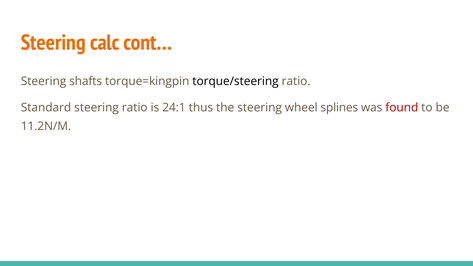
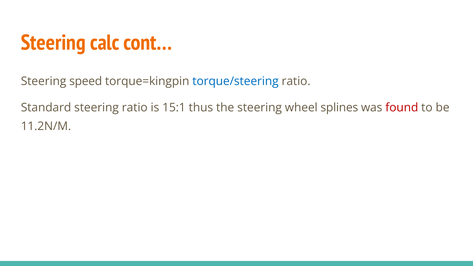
shafts: shafts -> speed (86, 81)
torque/steering colour: black -> blue (236, 81)
24:1: 24:1 -> 15:1 (174, 108)
